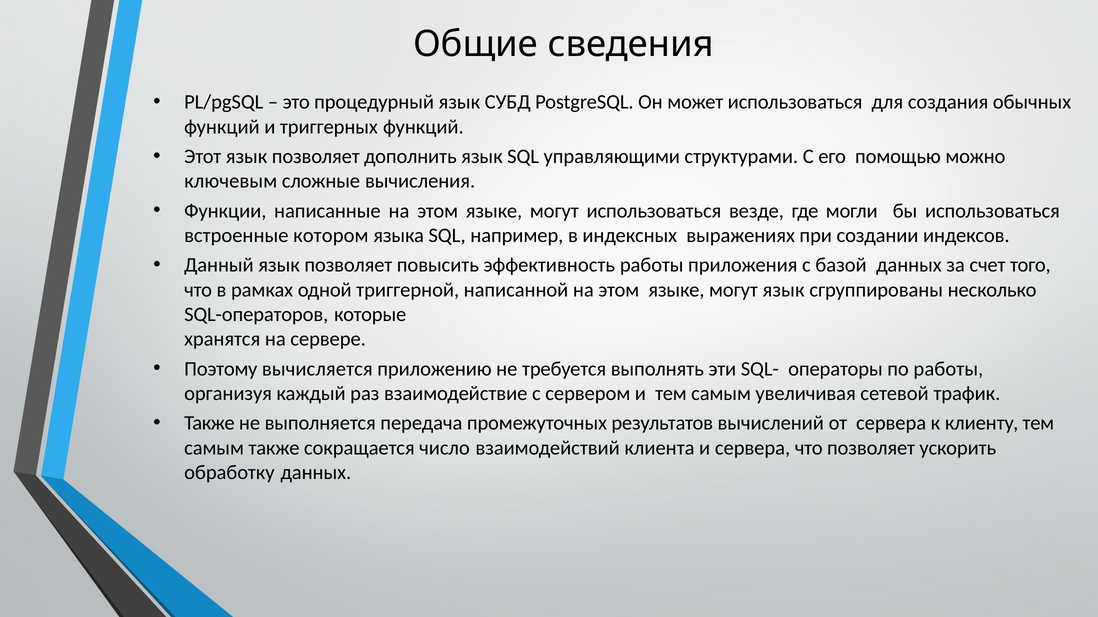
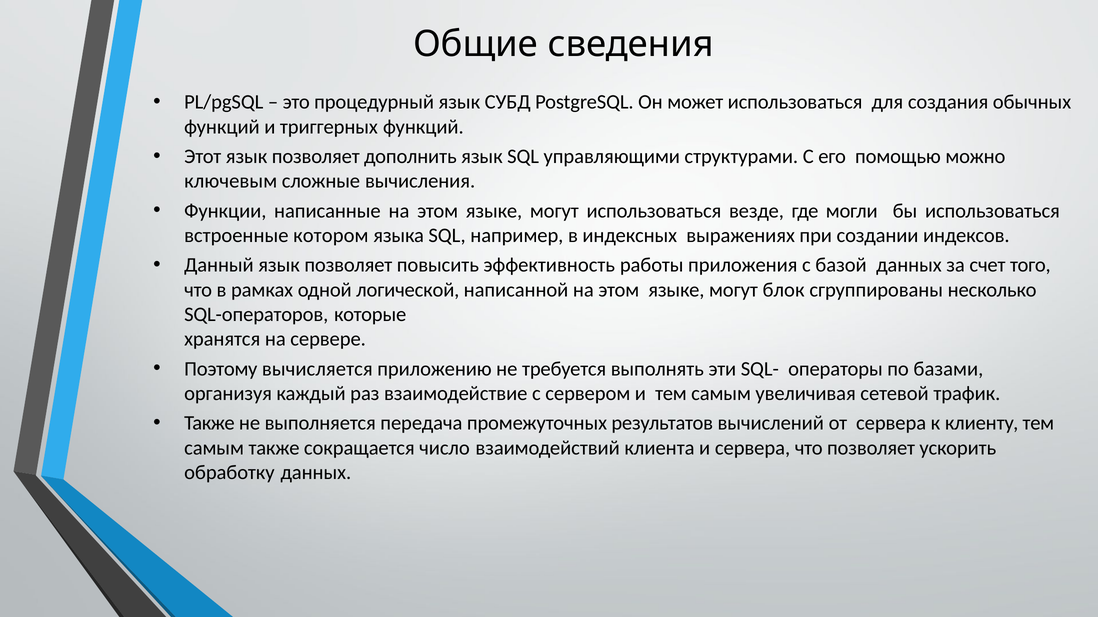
триггерной: триггерной -> логической (408, 290)
могут язык: язык -> блок (784, 290)
по работы: работы -> базами (948, 369)
